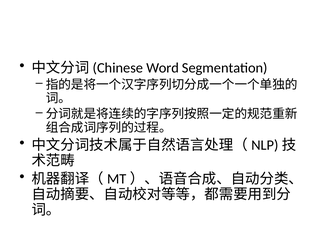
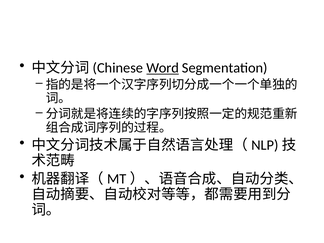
Word underline: none -> present (163, 68)
